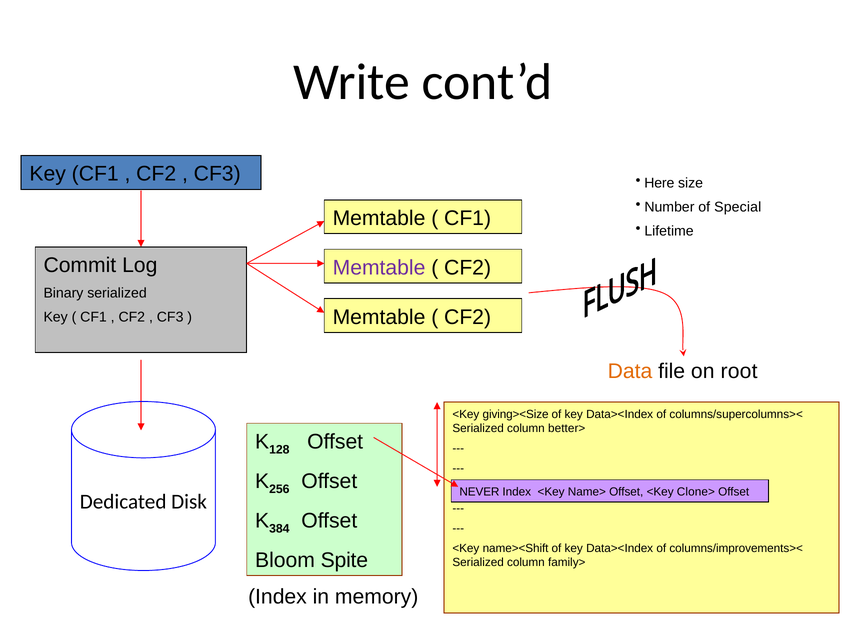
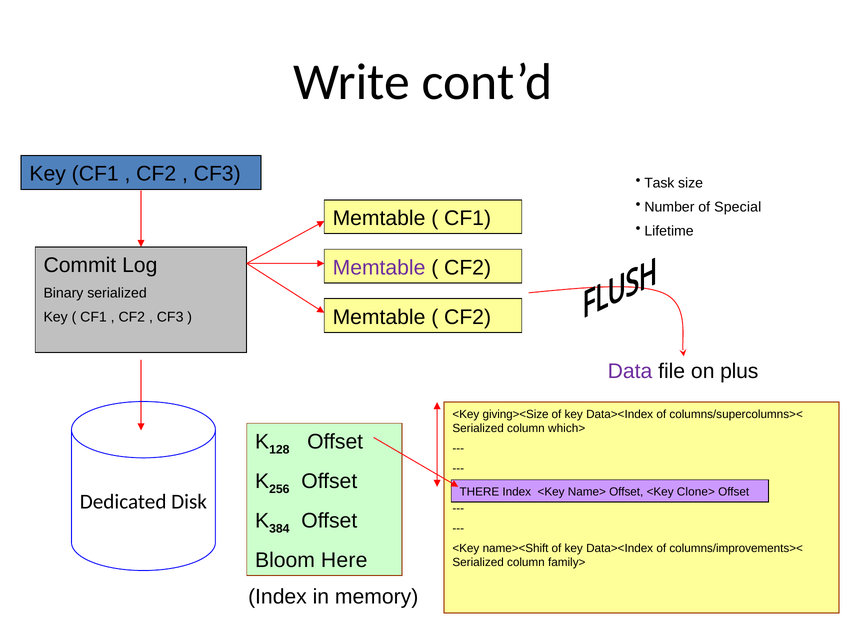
Here: Here -> Task (659, 183)
Data colour: orange -> purple (630, 371)
root: root -> plus (739, 371)
better>: better> -> which> (567, 428)
NEVER: NEVER -> THERE (479, 491)
Spite: Spite -> Here (344, 560)
